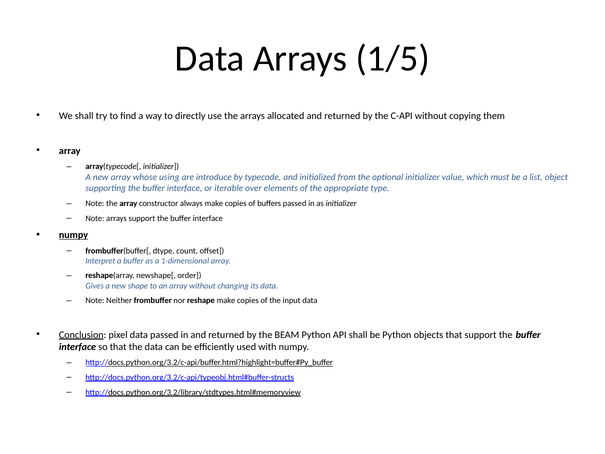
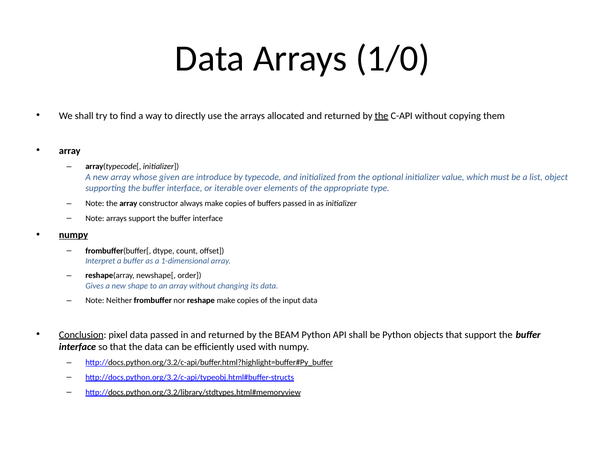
1/5: 1/5 -> 1/0 (393, 59)
the underline: none -> present (382, 116)
using: using -> given (169, 177)
